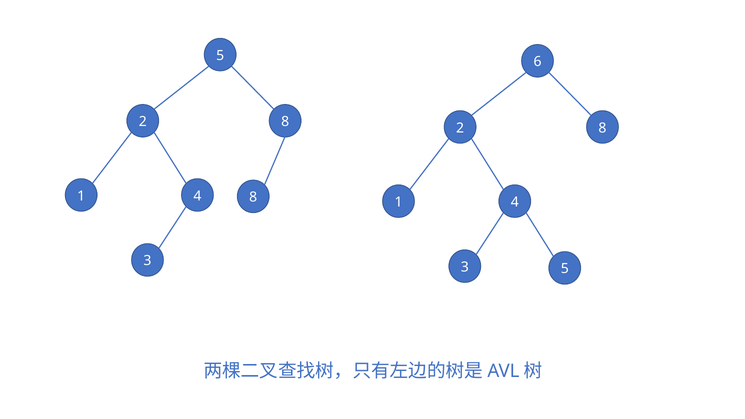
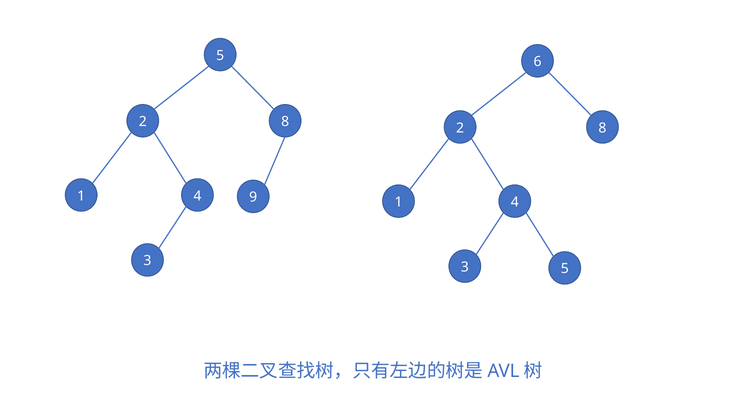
1 8: 8 -> 9 (253, 197)
